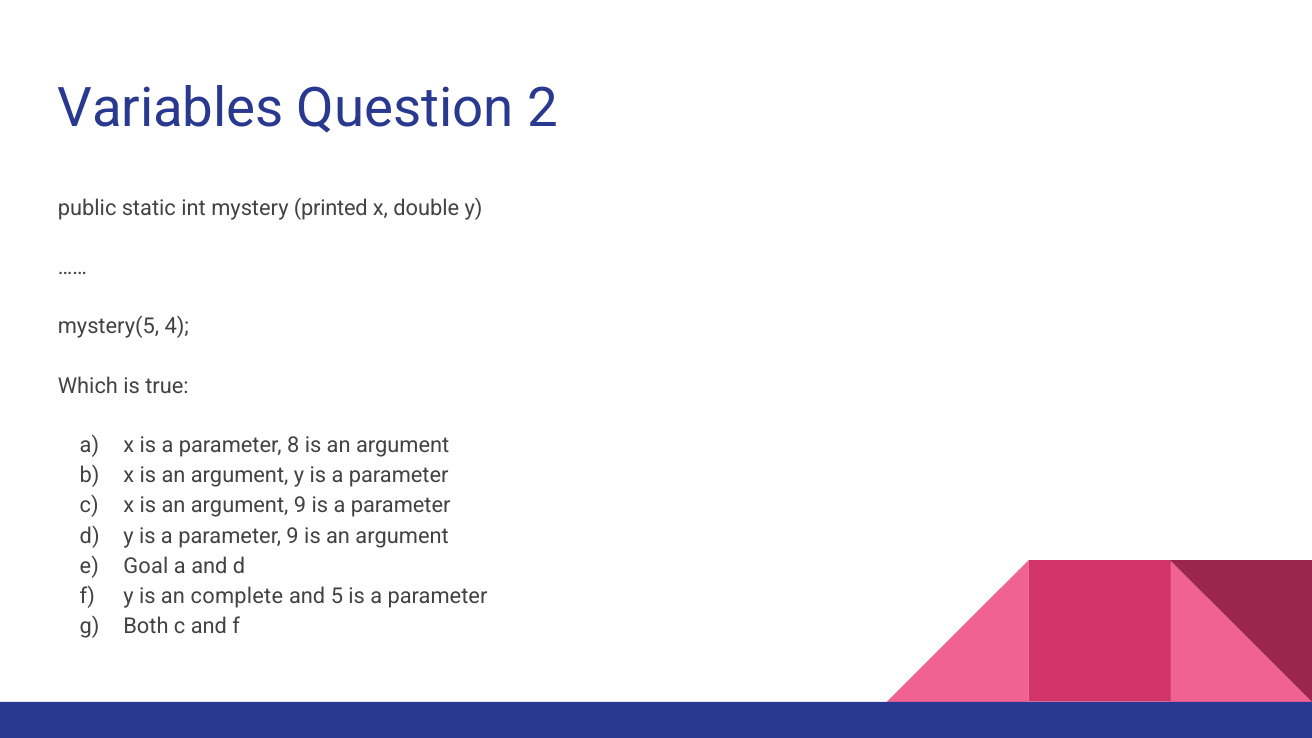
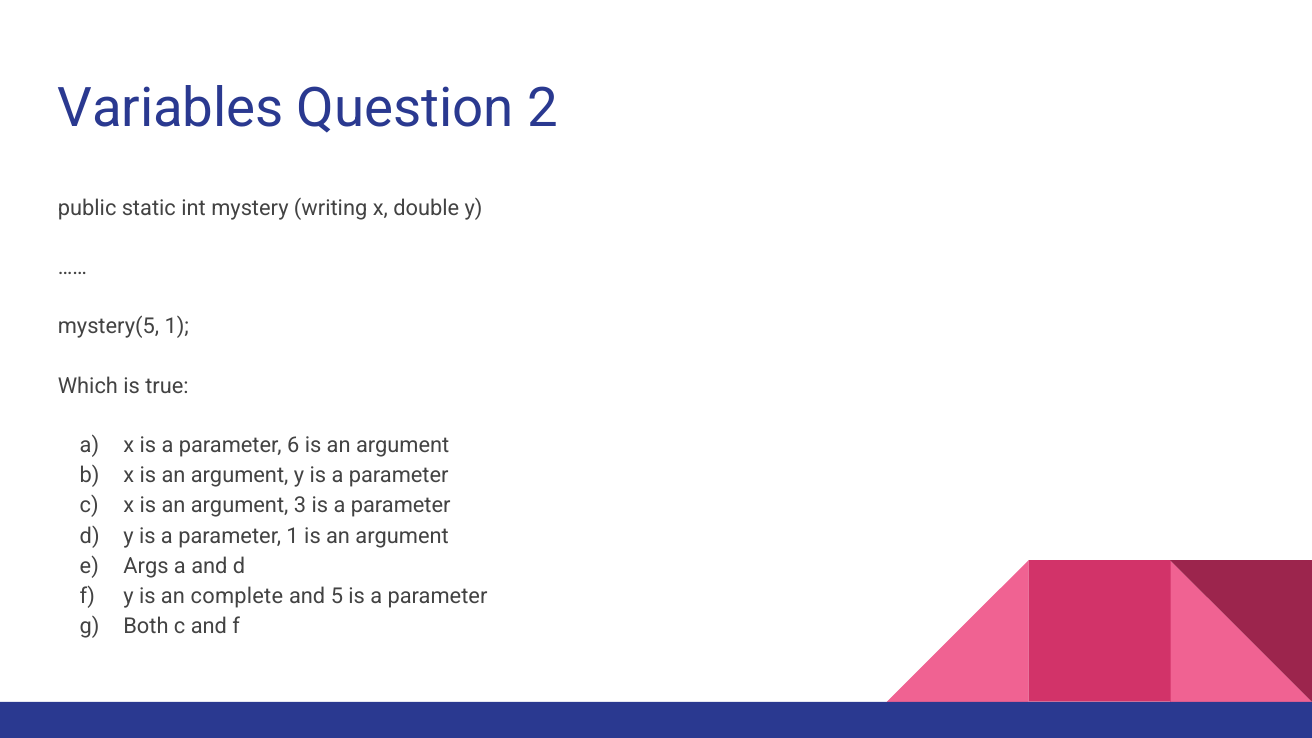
printed: printed -> writing (331, 208)
mystery(5 4: 4 -> 1 (177, 327)
8: 8 -> 6 (293, 445)
argument 9: 9 -> 3 (300, 506)
parameter 9: 9 -> 1 (293, 536)
Goal: Goal -> Args (146, 566)
